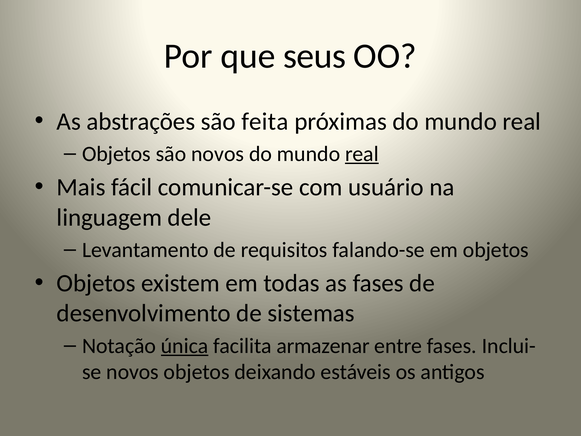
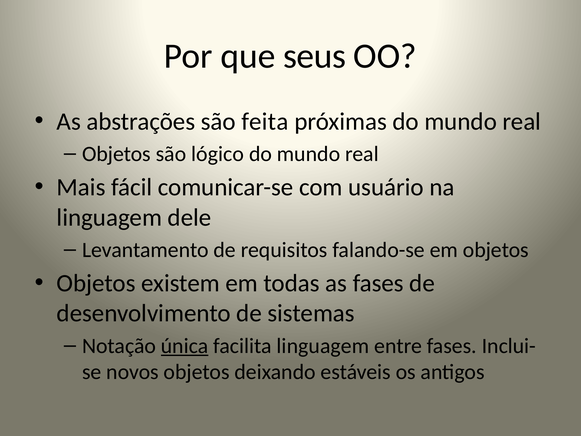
são novos: novos -> lógico (218, 154)
real underline: present -> none (362, 154)
facilita armazenar: armazenar -> linguagem (323, 346)
